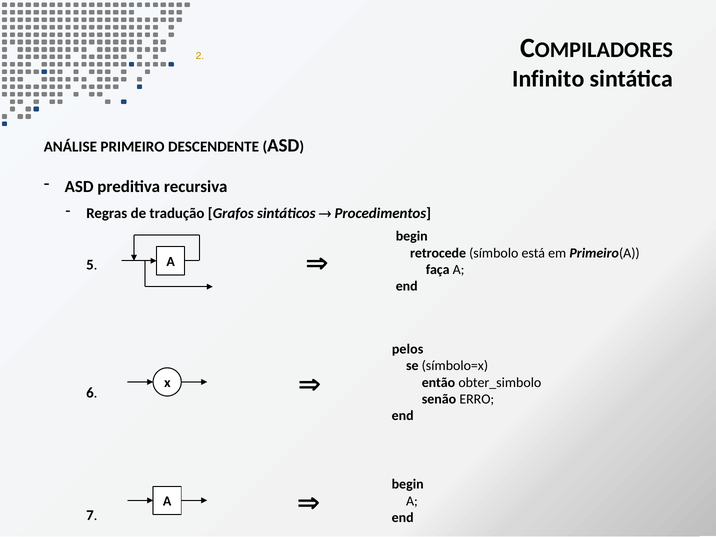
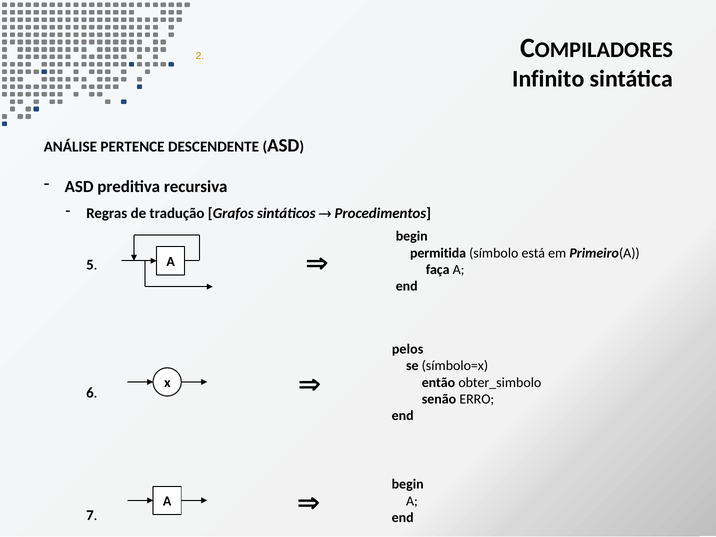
PRIMEIRO: PRIMEIRO -> PERTENCE (133, 147)
retrocede: retrocede -> permitida (438, 253)
